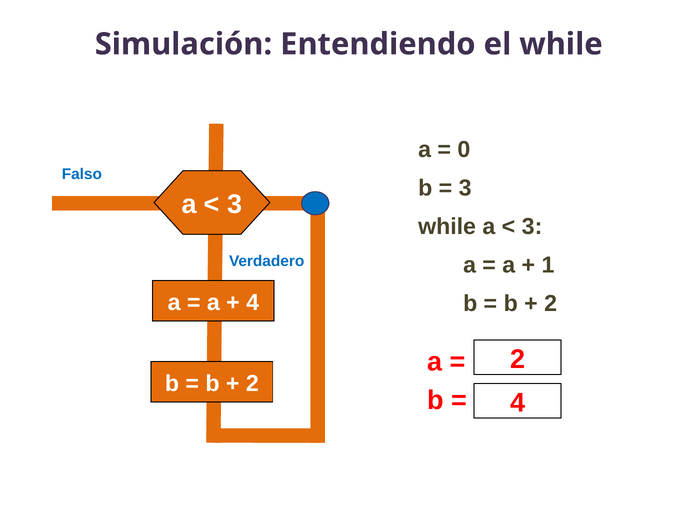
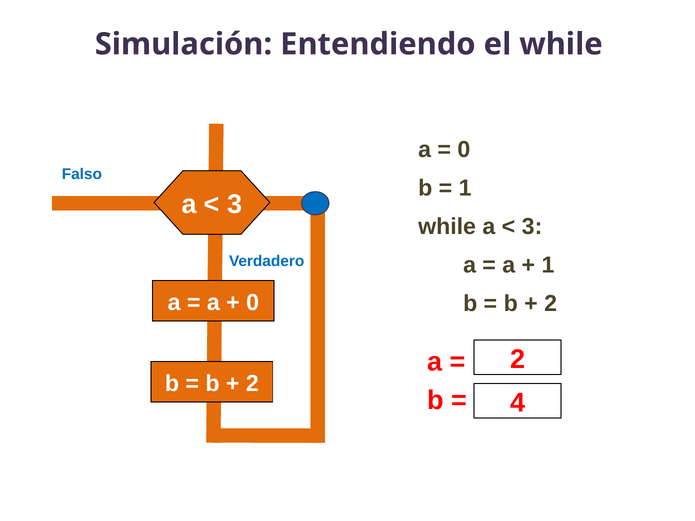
3: 3 -> 1 (465, 188)
4: 4 -> 0 (253, 303)
